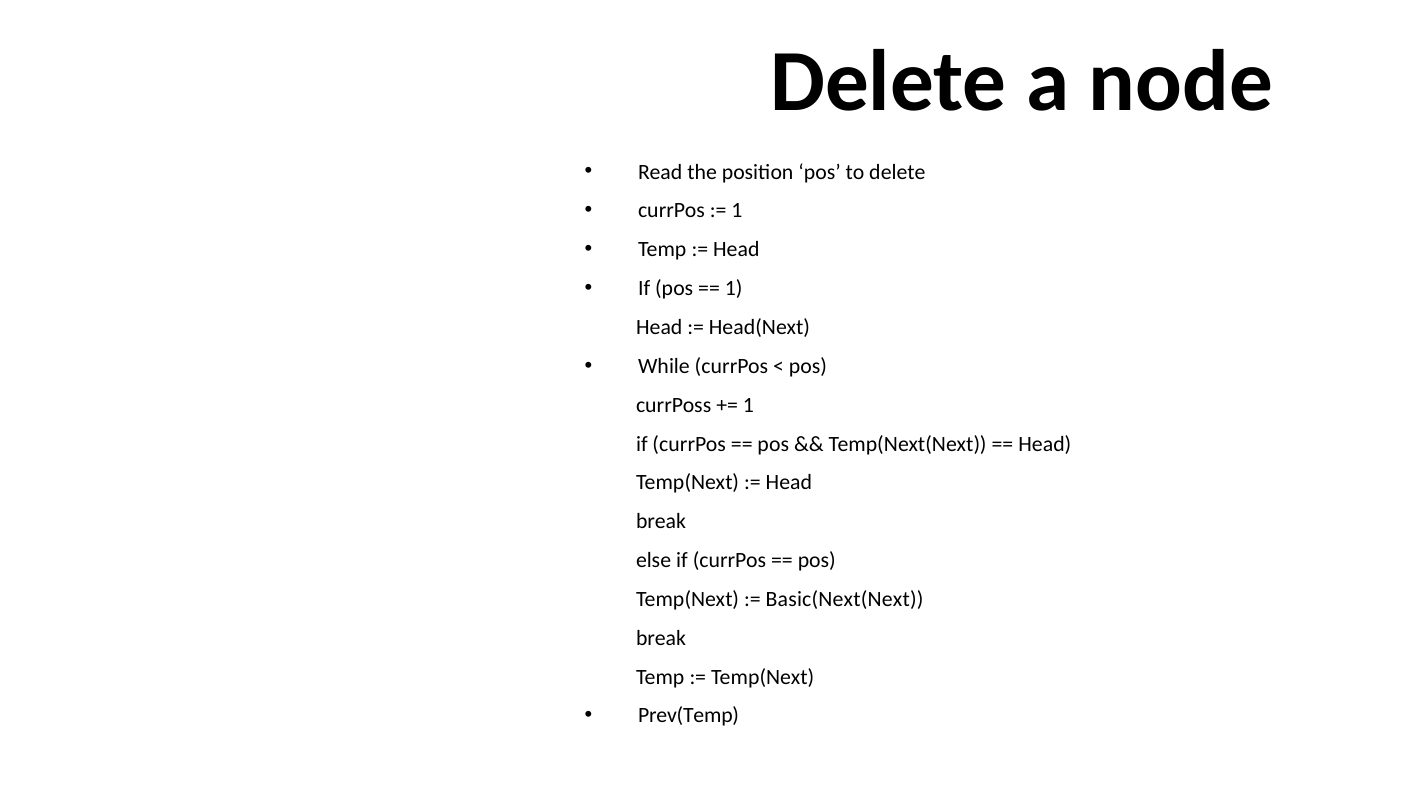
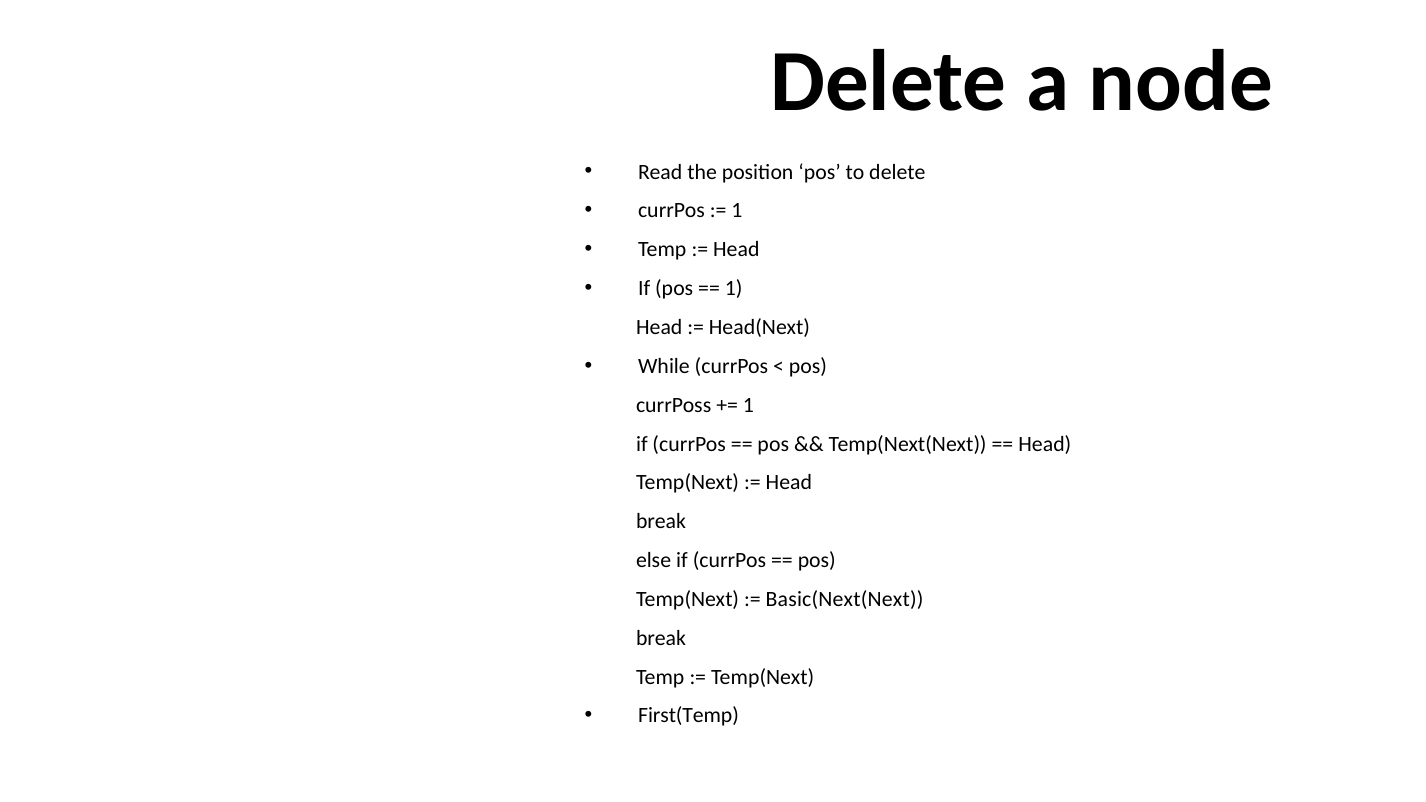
Prev(Temp: Prev(Temp -> First(Temp (689, 716)
